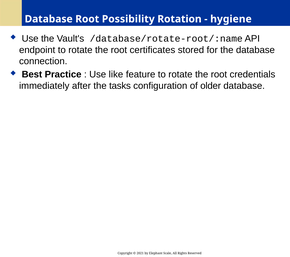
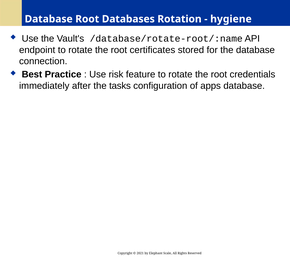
Possibility: Possibility -> Databases (128, 19)
like: like -> risk (116, 74)
older: older -> apps (211, 86)
